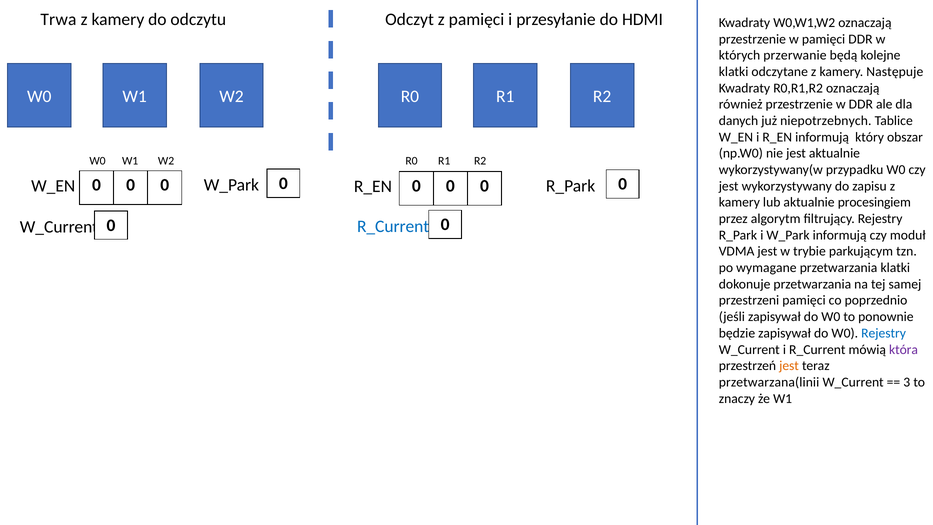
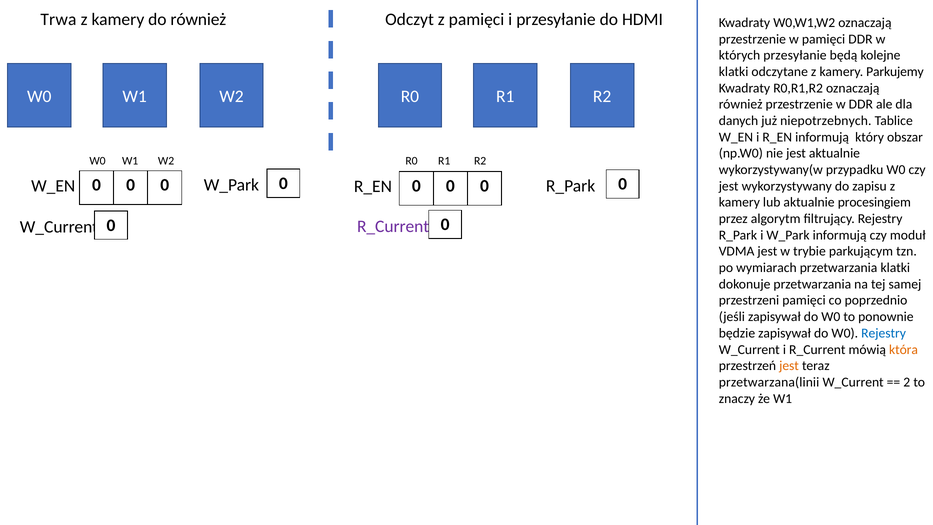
do odczytu: odczytu -> również (198, 20)
których przerwanie: przerwanie -> przesyłanie (795, 55)
Następuje: Następuje -> Parkujemy (895, 72)
R_Current colour: blue -> purple (393, 226)
wymagane: wymagane -> wymiarach (766, 268)
która colour: purple -> orange (903, 349)
3: 3 -> 2 (907, 382)
